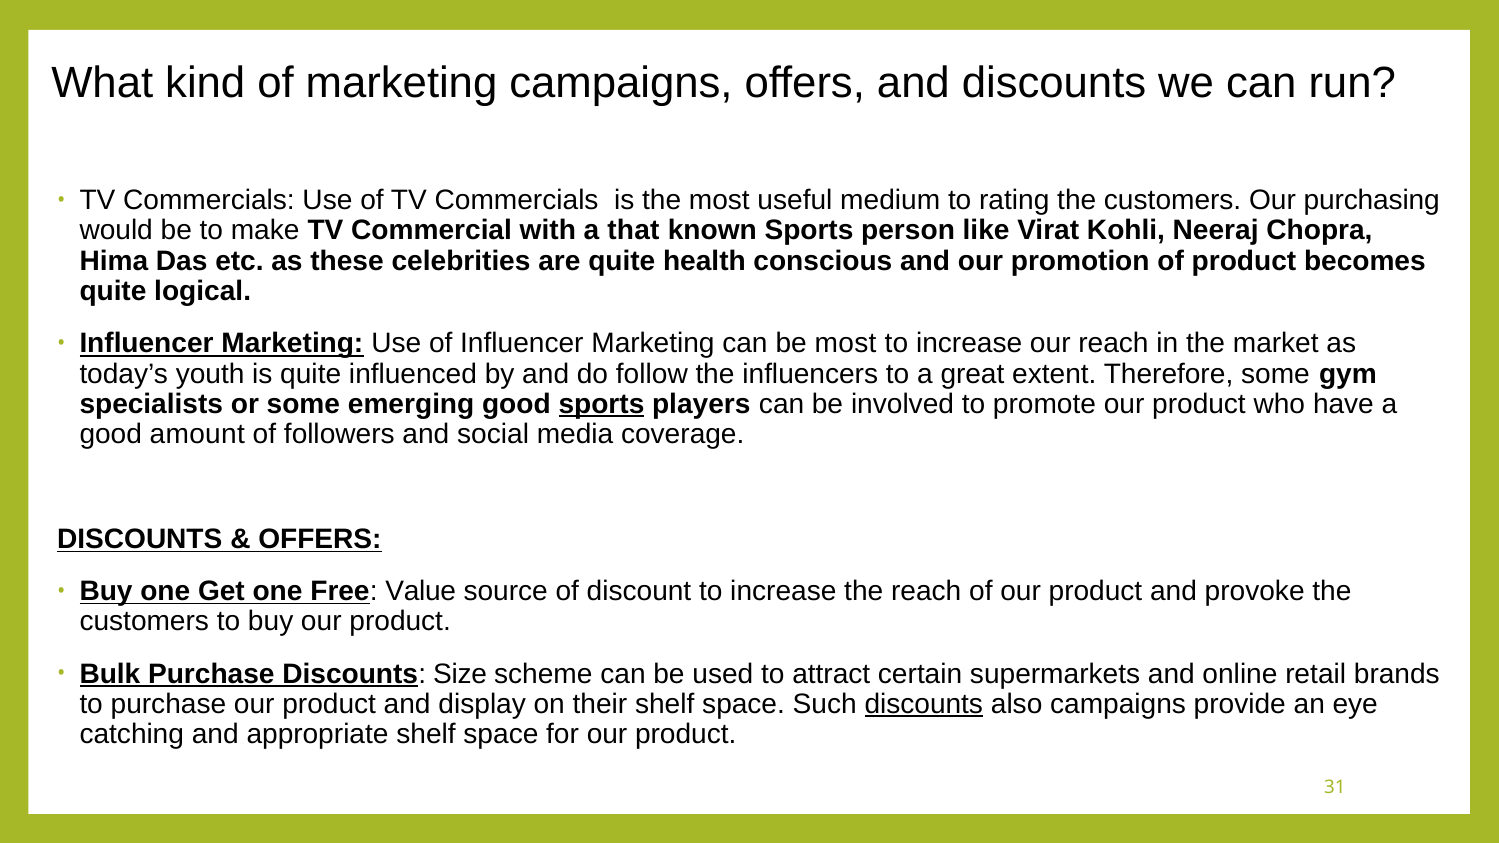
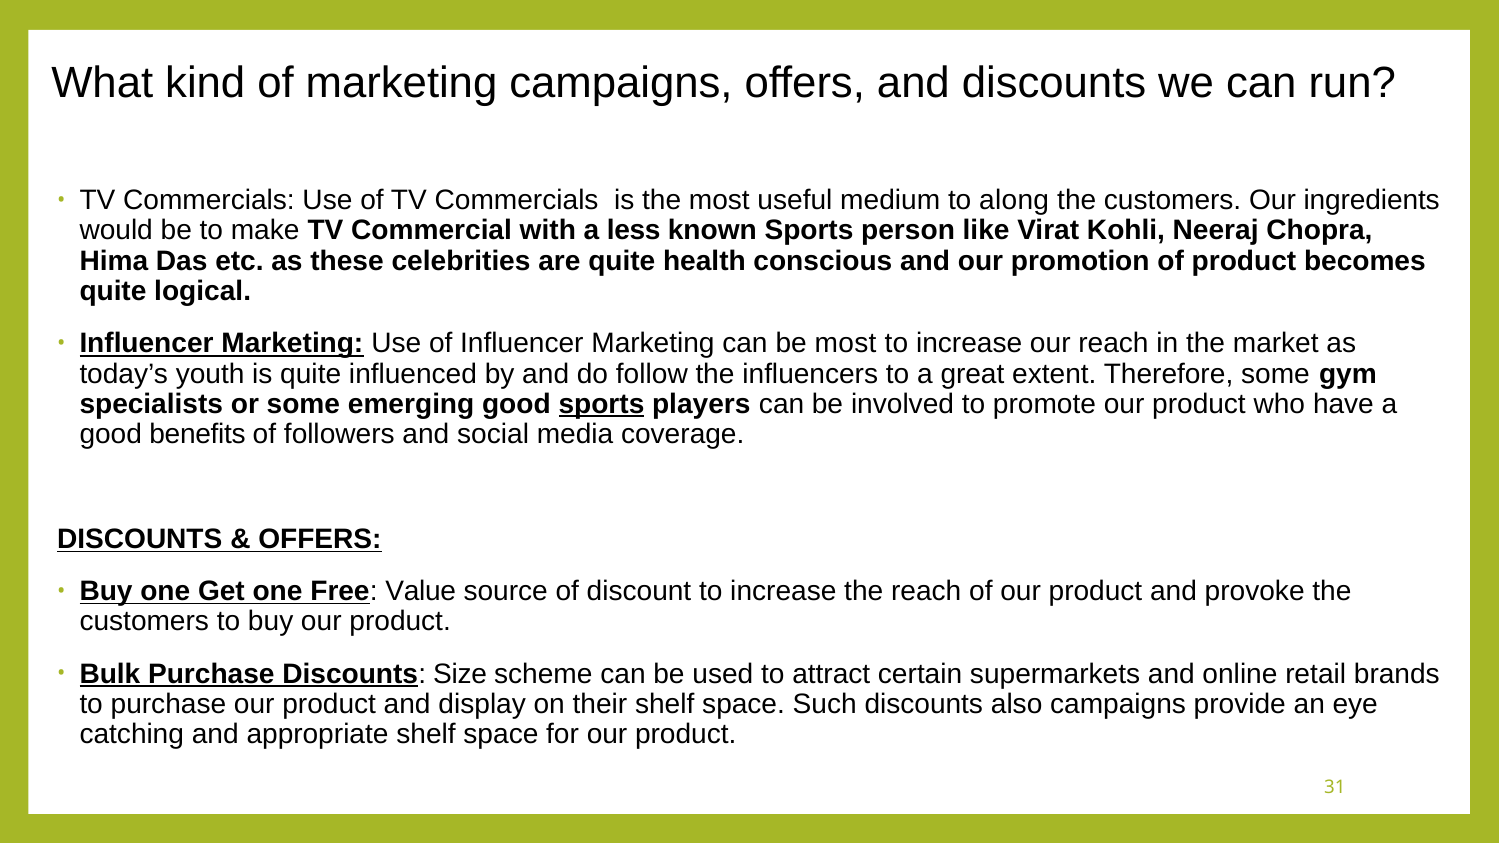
rating: rating -> along (1014, 200)
purchasing: purchasing -> ingredients (1372, 200)
that: that -> less (634, 231)
amount: amount -> benefits (198, 435)
discounts underline: present -> none (924, 704)
